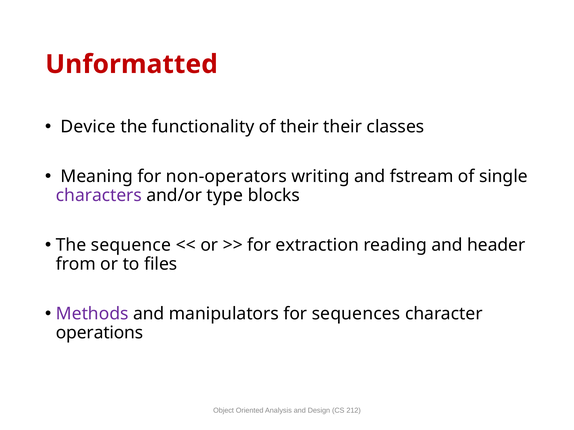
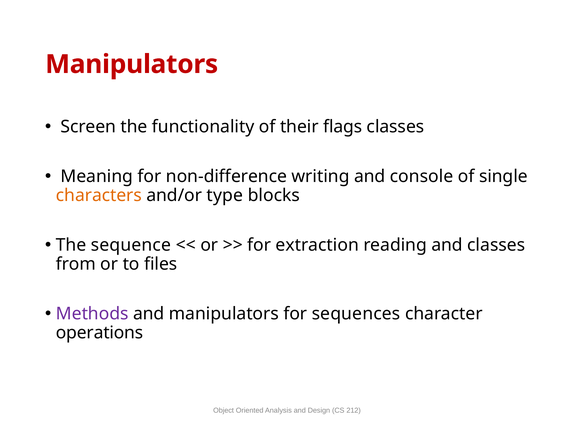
Unformatted: Unformatted -> Manipulators (132, 64)
Device: Device -> Screen (88, 127)
their their: their -> flags (343, 127)
non-operators: non-operators -> non-difference (226, 177)
fstream: fstream -> console (422, 177)
characters colour: purple -> orange (99, 196)
and header: header -> classes (496, 245)
